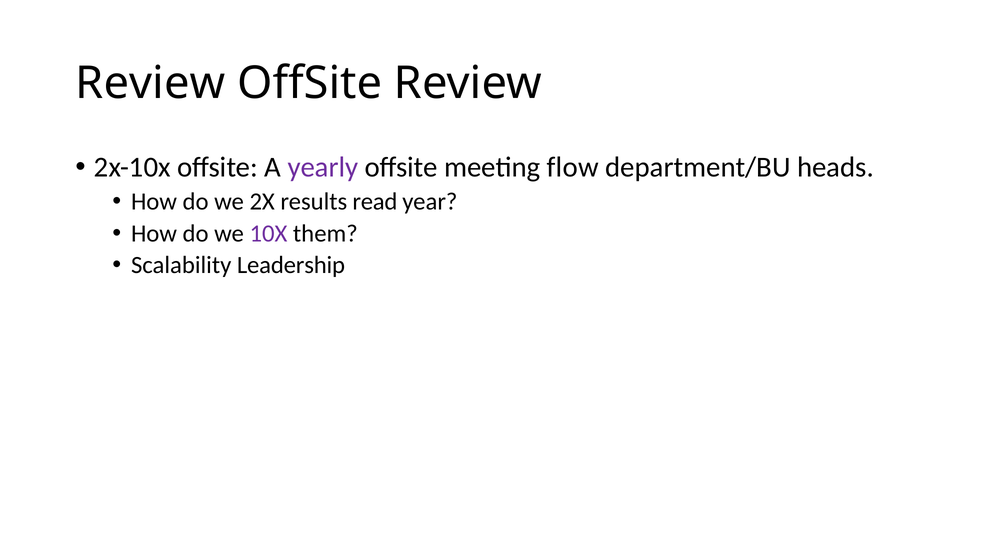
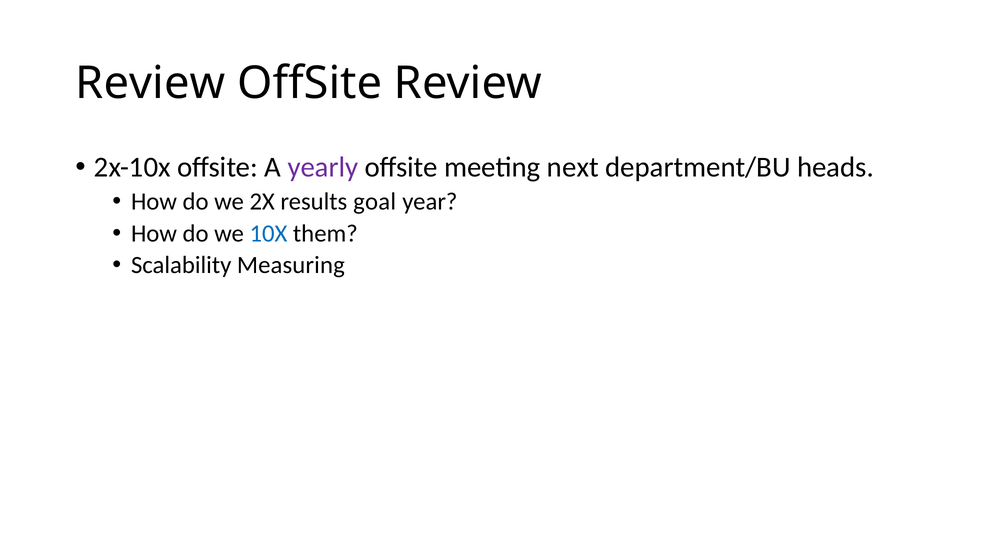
flow: flow -> next (573, 167)
read: read -> goal (375, 201)
10X colour: purple -> blue (268, 233)
Leadership: Leadership -> Measuring (291, 265)
